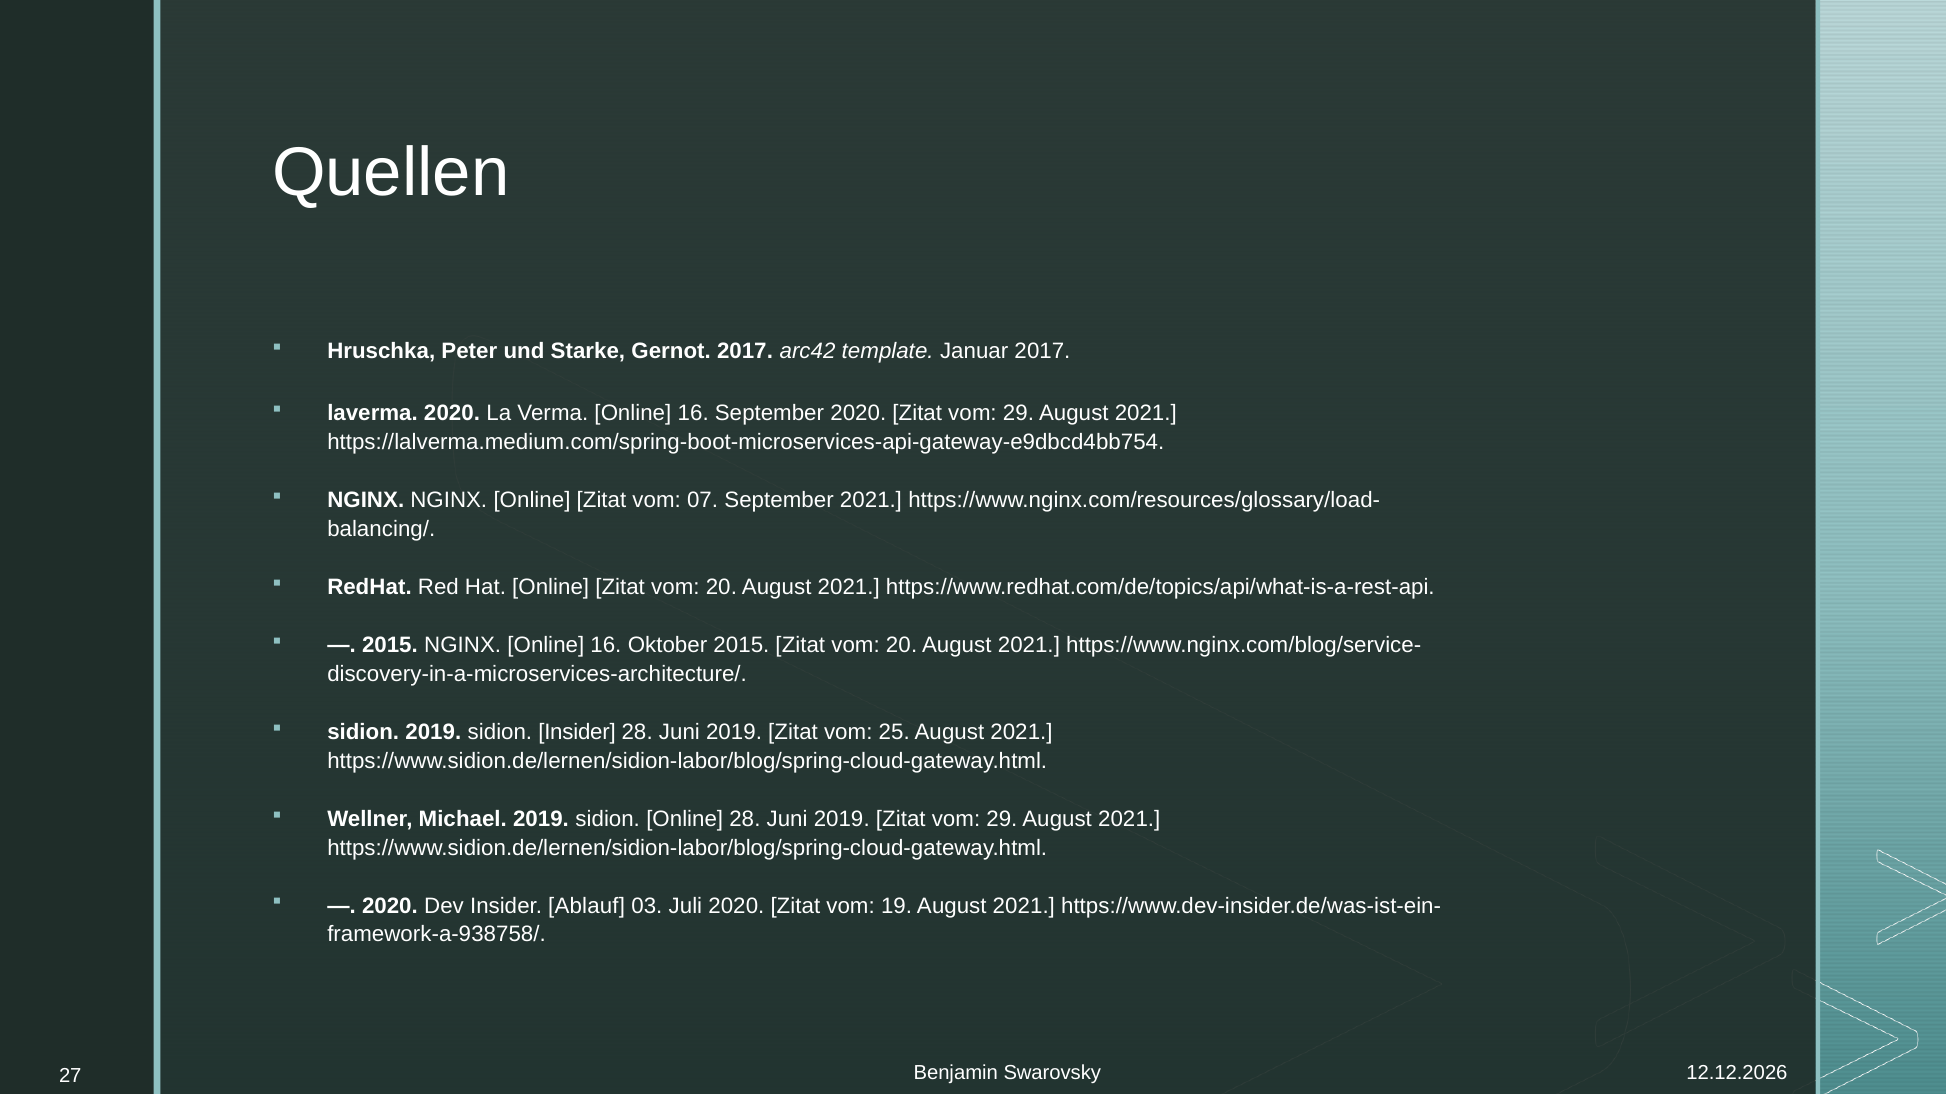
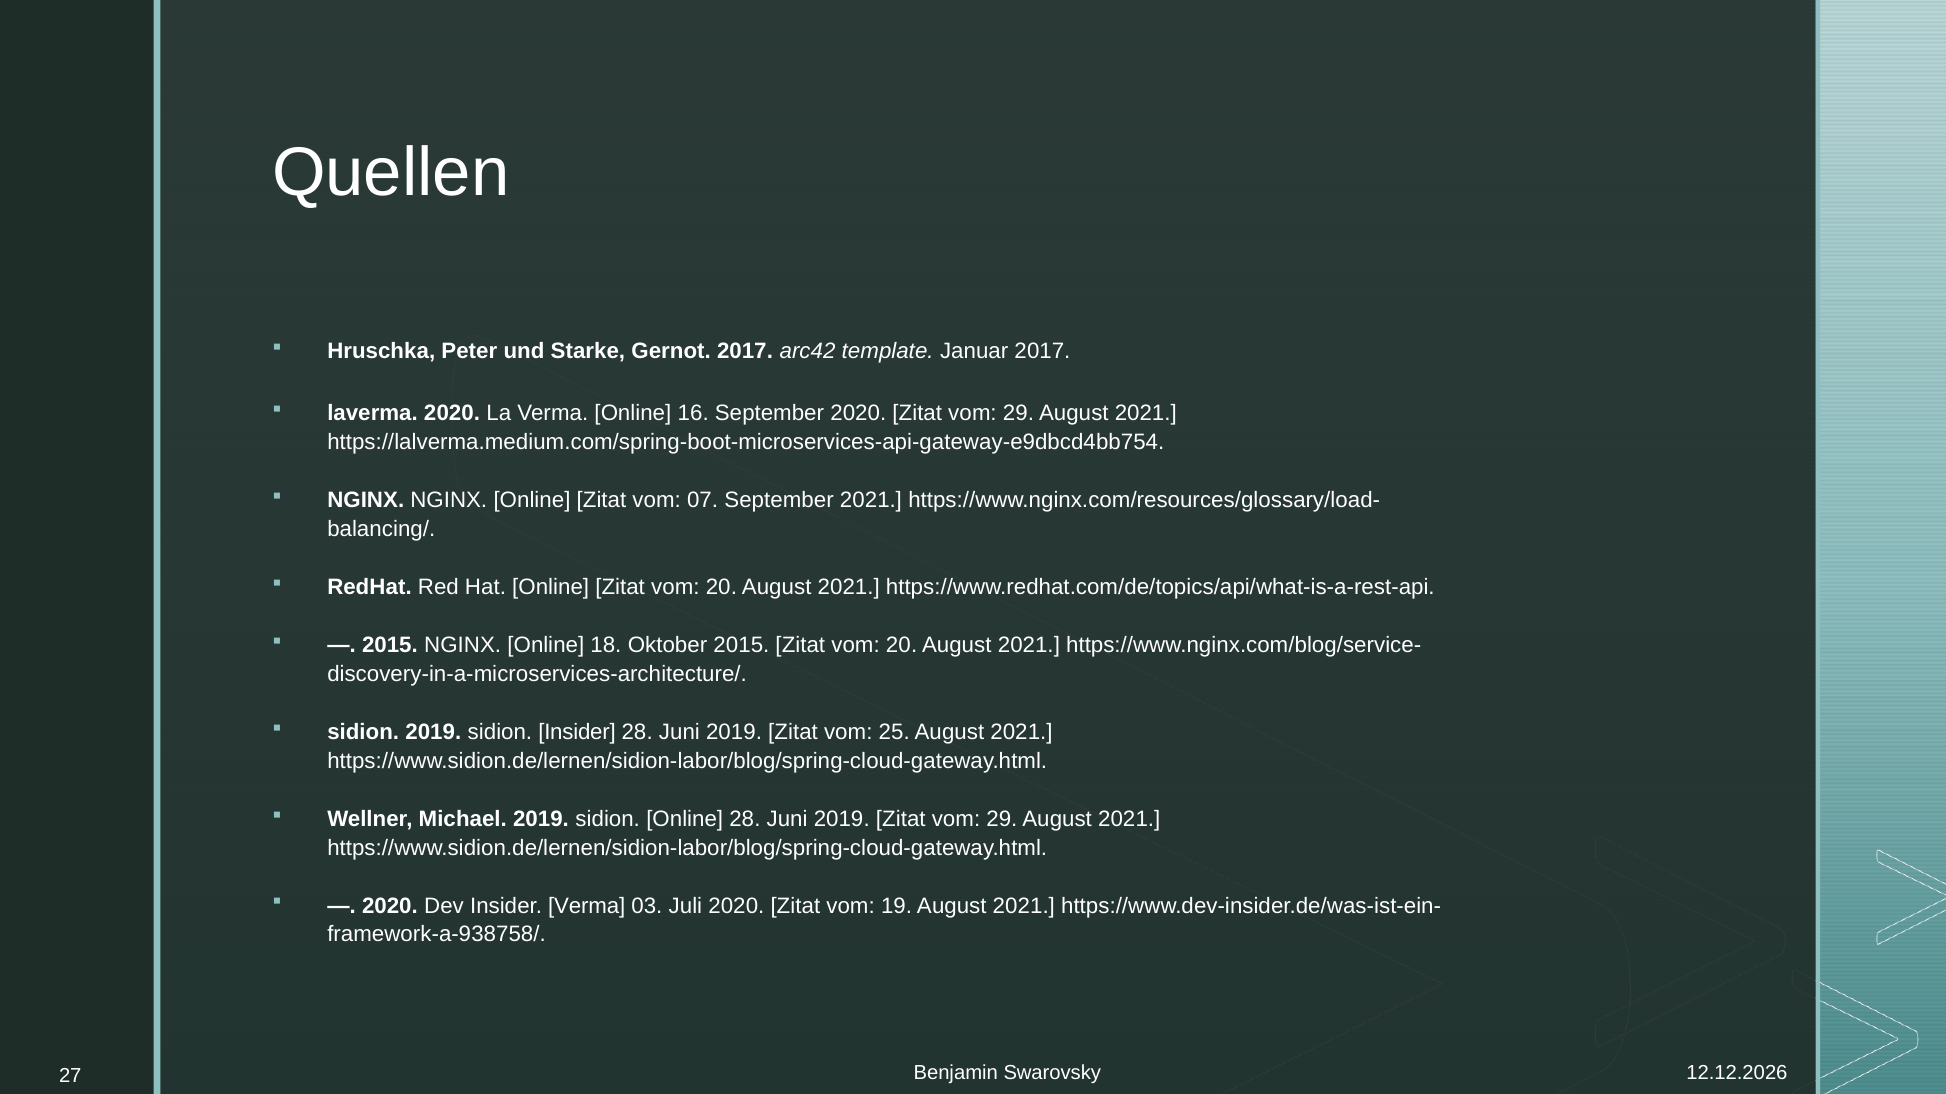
NGINX Online 16: 16 -> 18 (606, 645)
Insider Ablauf: Ablauf -> Verma (587, 906)
